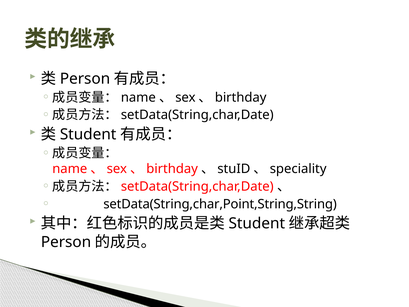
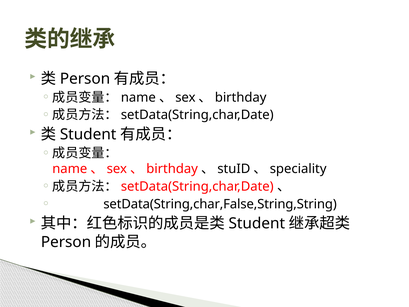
setData(String,char,Point,String,String: setData(String,char,Point,String,String -> setData(String,char,False,String,String (220, 204)
